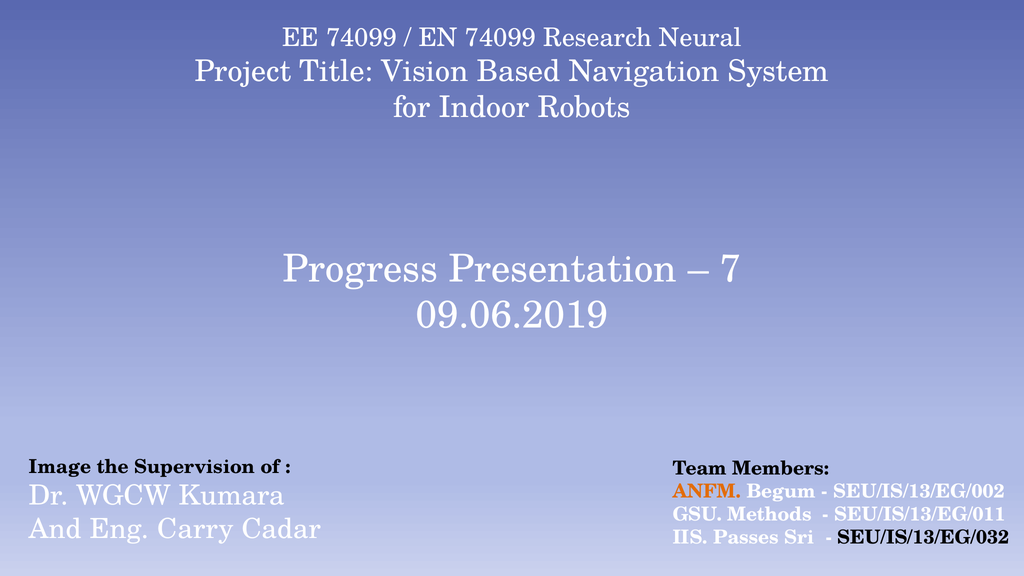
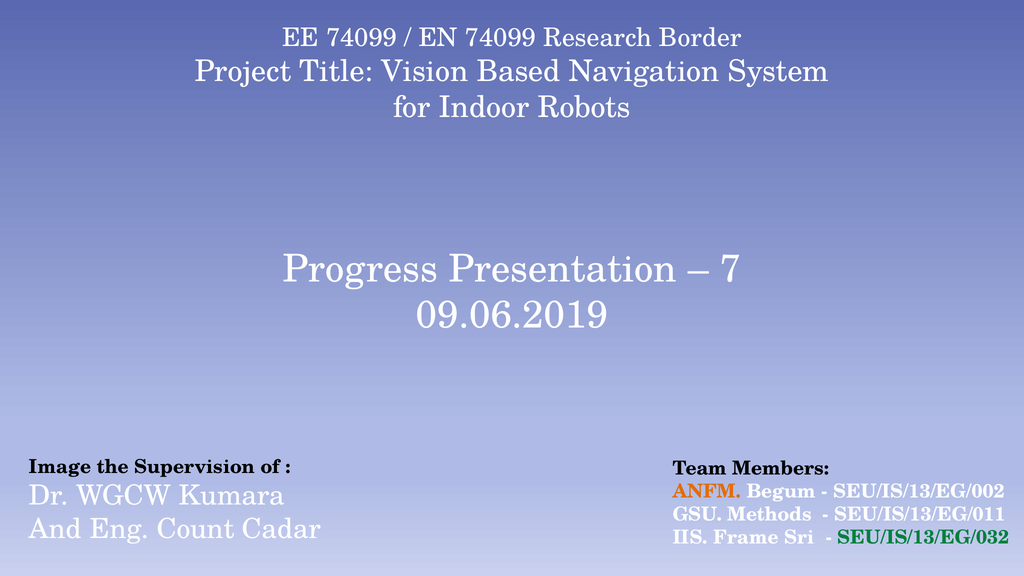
Neural: Neural -> Border (700, 38)
Carry: Carry -> Count (196, 529)
Passes: Passes -> Frame (746, 538)
SEU/IS/13/EG/032 colour: black -> green (923, 538)
